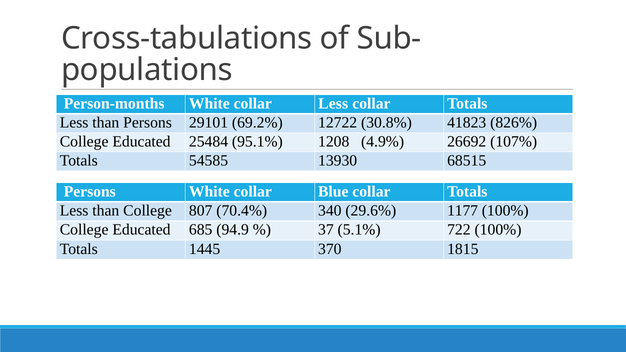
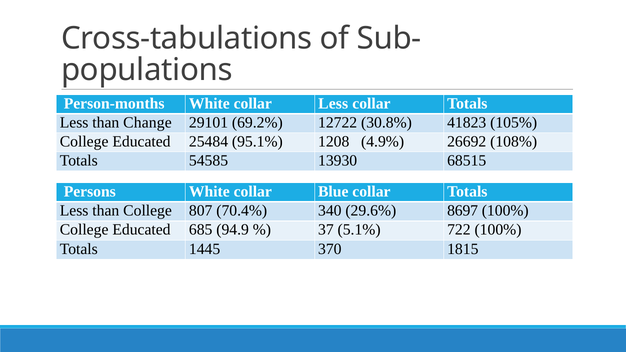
than Persons: Persons -> Change (147, 123)
826%: 826% -> 105% (514, 123)
107%: 107% -> 108% (514, 142)
1177: 1177 -> 8697 (463, 211)
